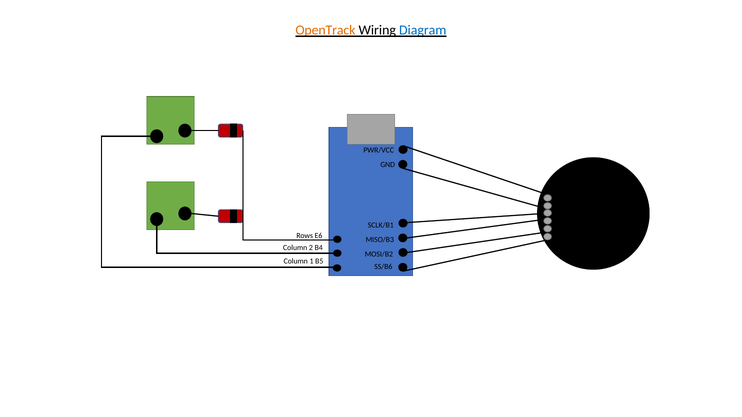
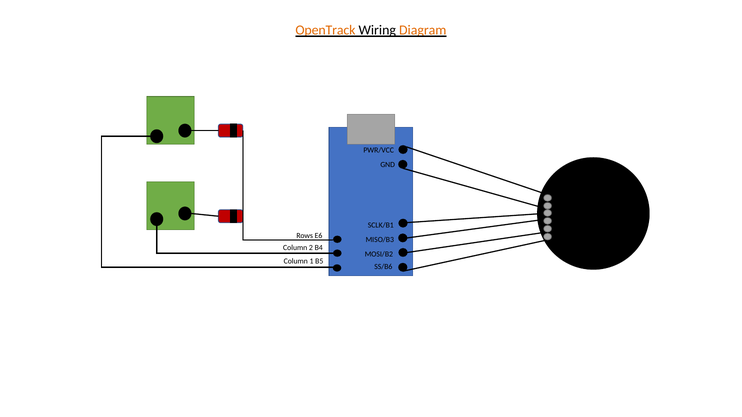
Diagram colour: blue -> orange (423, 30)
